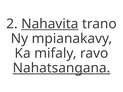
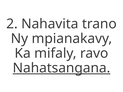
Nahavita underline: present -> none (50, 24)
